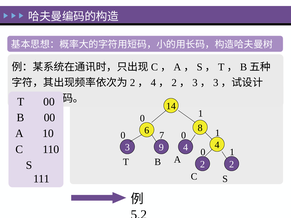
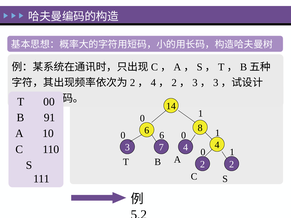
B 00: 00 -> 91 (49, 118)
0 7: 7 -> 6 (162, 135)
9: 9 -> 7 (161, 148)
